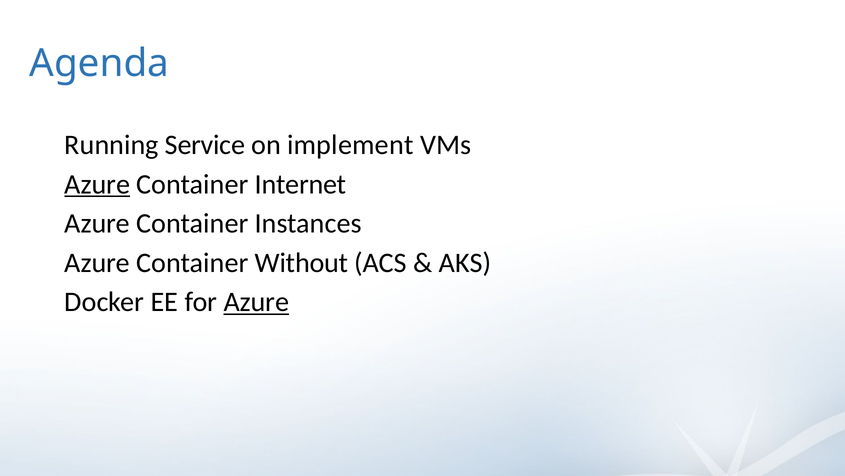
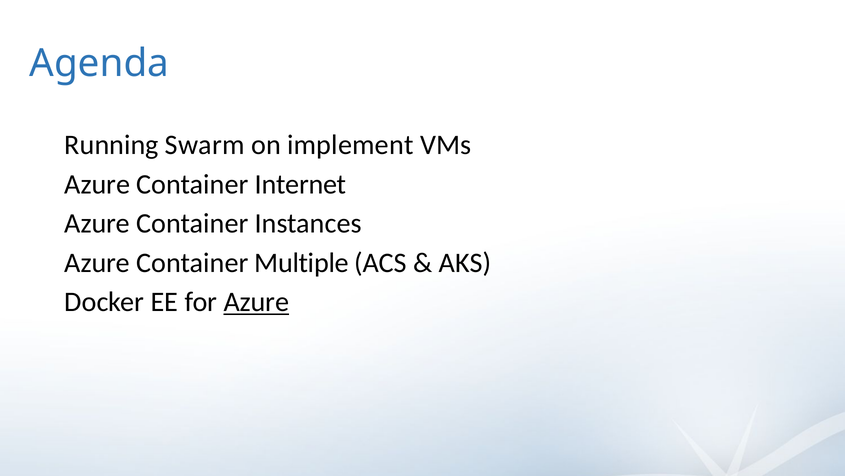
Service: Service -> Swarm (205, 145)
Azure underline: present -> none (97, 184)
Without: Without -> Multiple (302, 262)
